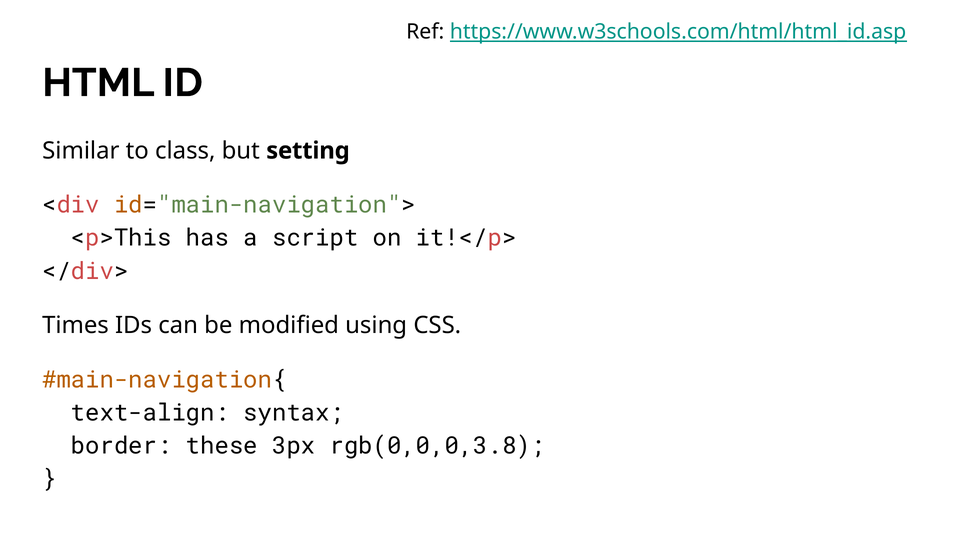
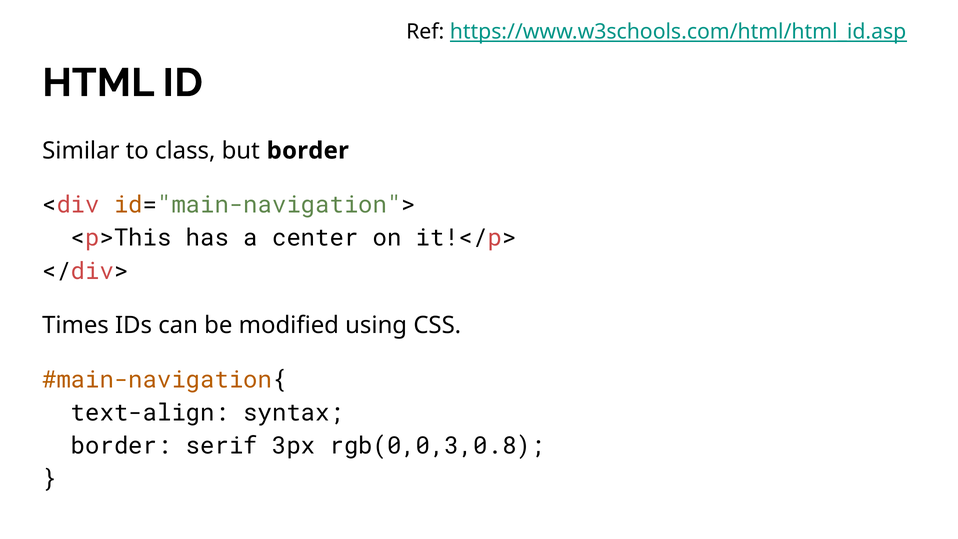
but setting: setting -> border (308, 151)
script: script -> center (315, 238)
these: these -> serif (222, 446)
rgb(0,0,0,3.8: rgb(0,0,0,3.8 -> rgb(0,0,3,0.8 (437, 446)
